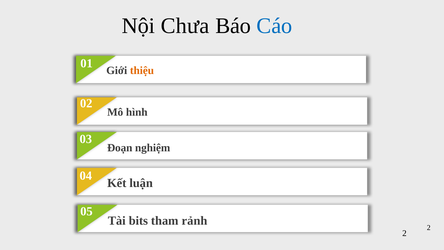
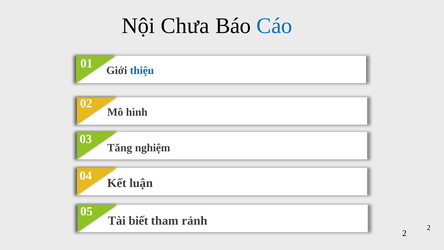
thiệu colour: orange -> blue (142, 70)
Đoạn: Đoạn -> Tăng (120, 148)
bits: bits -> biết (138, 221)
